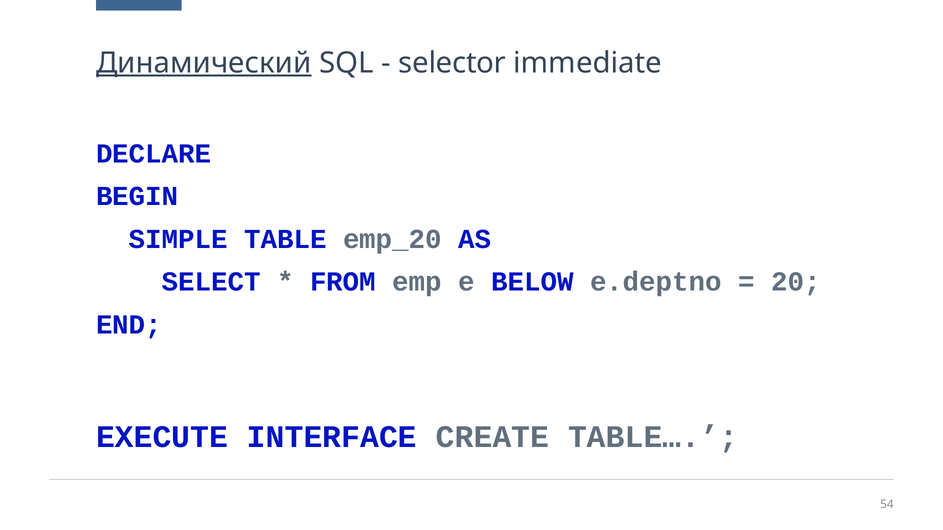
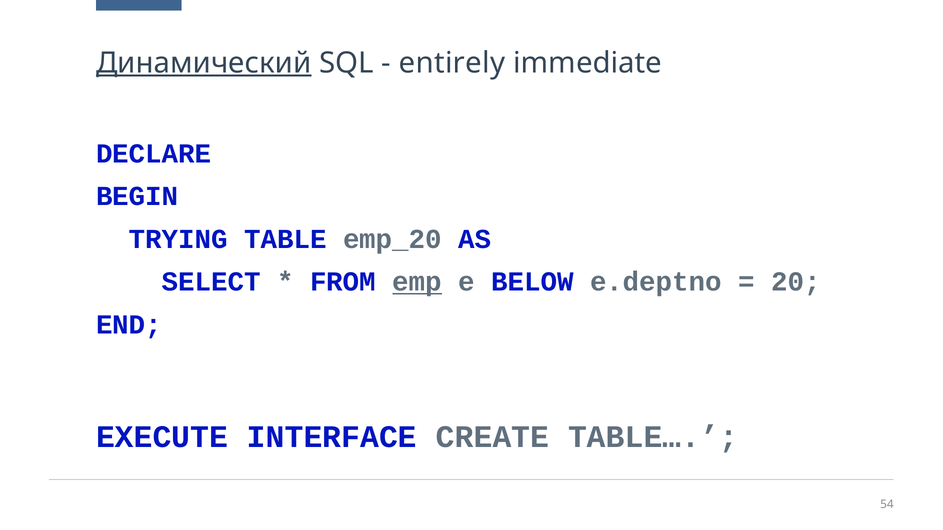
selector: selector -> entirely (452, 63)
SIMPLE: SIMPLE -> TRYING (178, 239)
emp underline: none -> present (417, 282)
